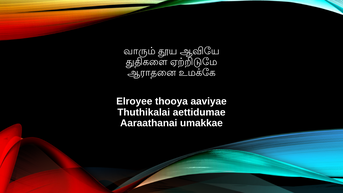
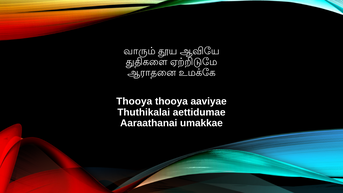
Elroyee: Elroyee -> Thooya (134, 101)
